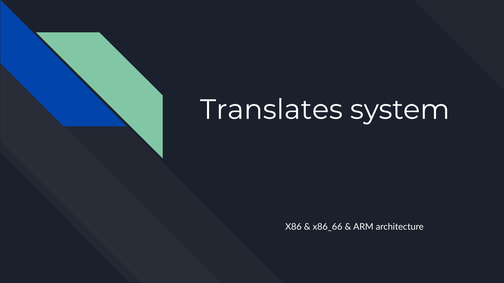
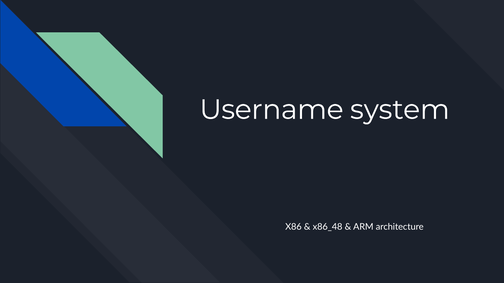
Translates: Translates -> Username (272, 110)
x86_66: x86_66 -> x86_48 (328, 227)
